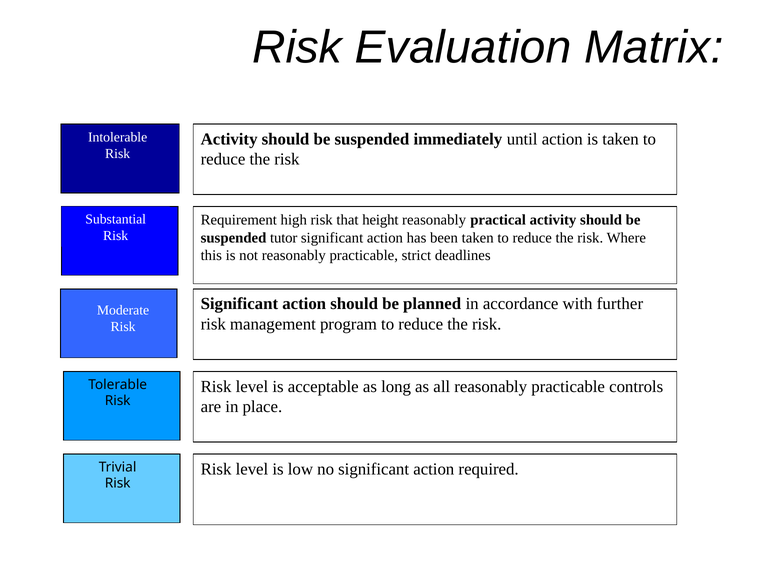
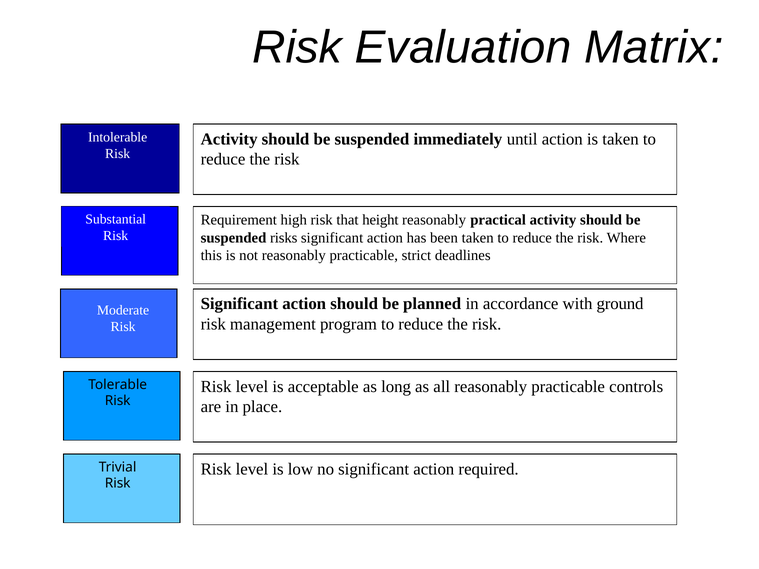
tutor: tutor -> risks (284, 238)
with further: further -> ground (620, 304)
